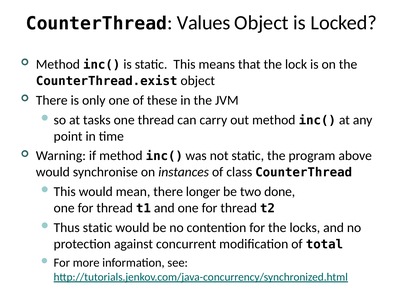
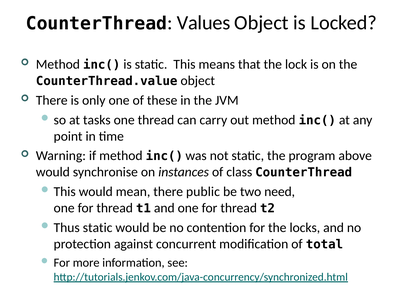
CounterThread.exist: CounterThread.exist -> CounterThread.value (107, 81)
longer: longer -> public (203, 191)
done: done -> need (280, 191)
